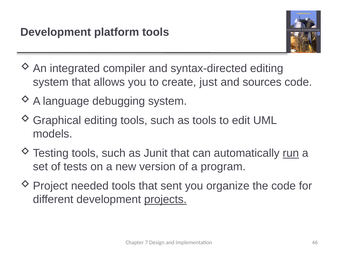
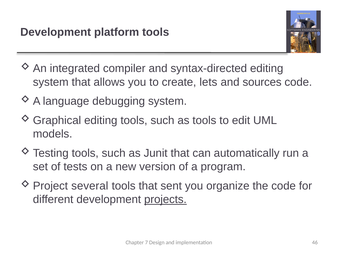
just: just -> lets (208, 82)
run underline: present -> none (291, 153)
needed: needed -> several (90, 186)
